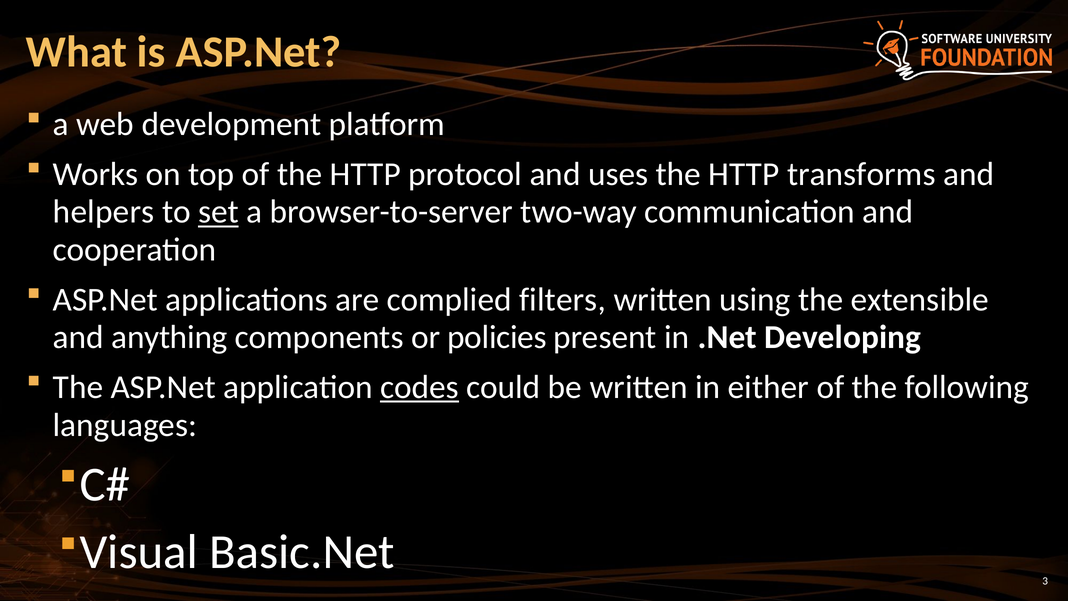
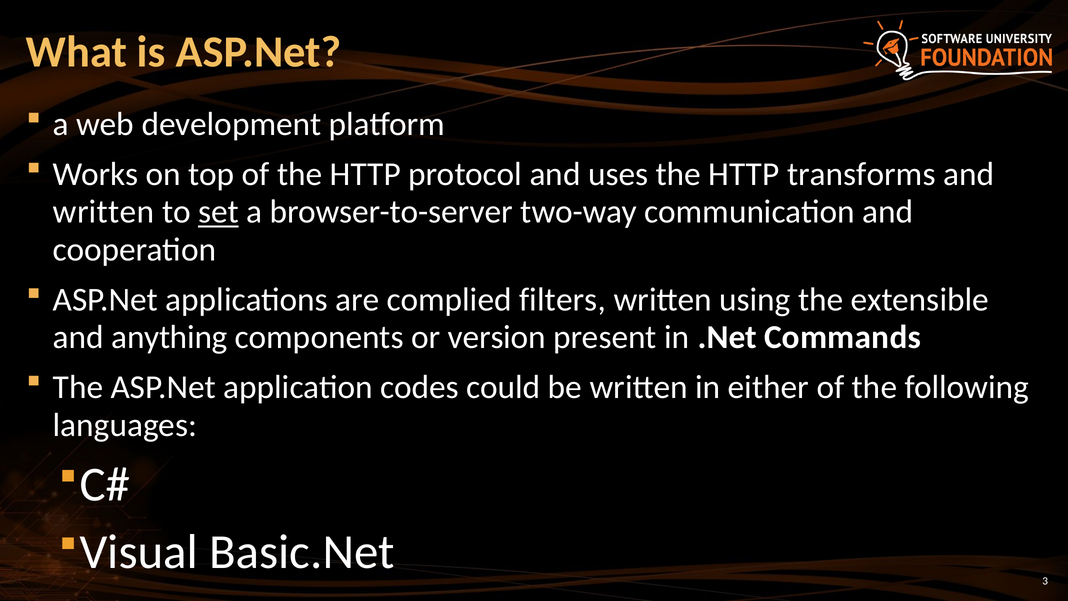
helpers: helpers -> written (104, 212)
policies: policies -> version (497, 337)
Developing: Developing -> Commands (843, 337)
codes underline: present -> none (420, 387)
